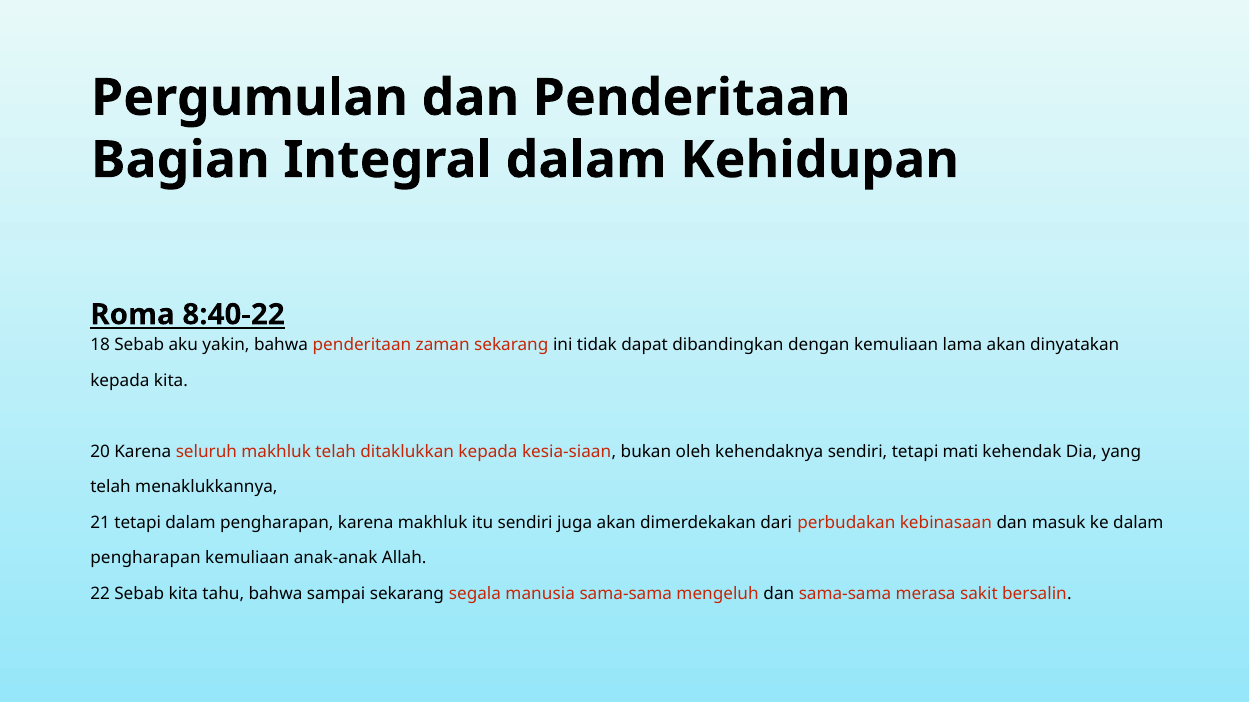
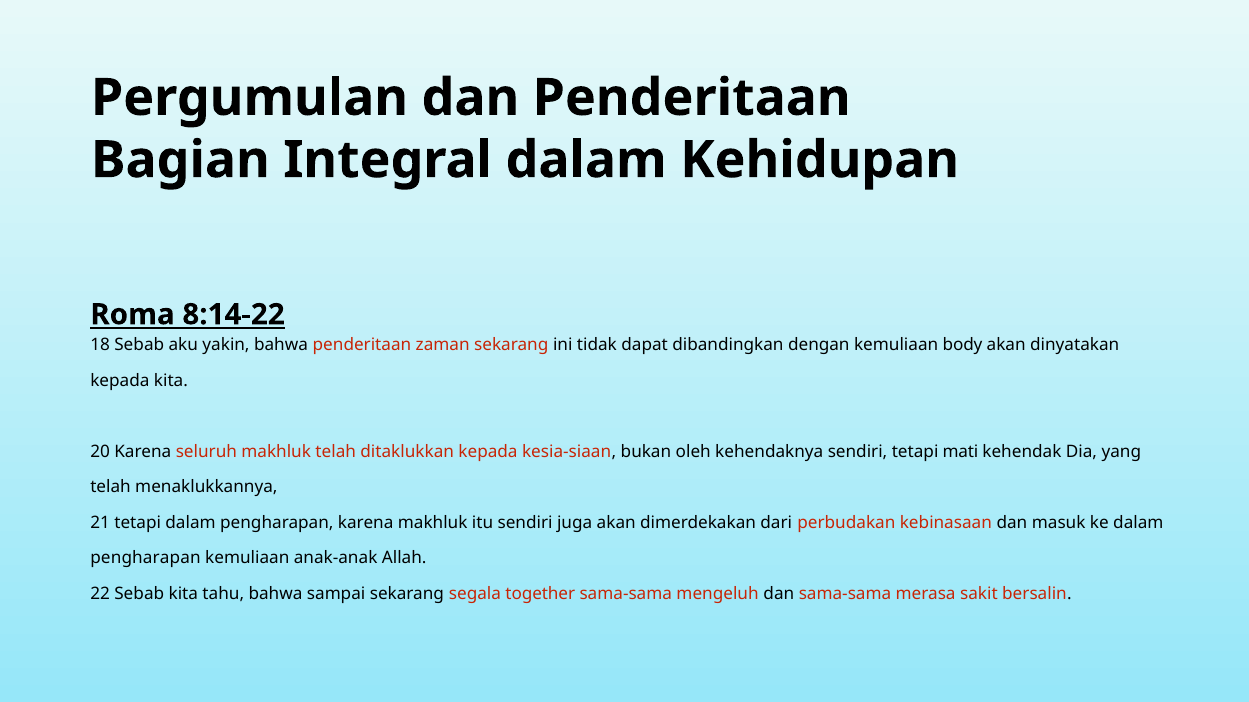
8:40-22: 8:40-22 -> 8:14-22 (234, 315)
lama: lama -> body (963, 346)
manusia: manusia -> together (540, 594)
